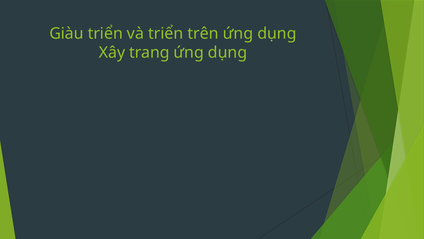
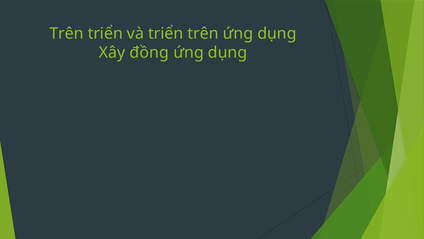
Giàu: Giàu -> Trên (67, 33)
trang: trang -> đồng (149, 53)
